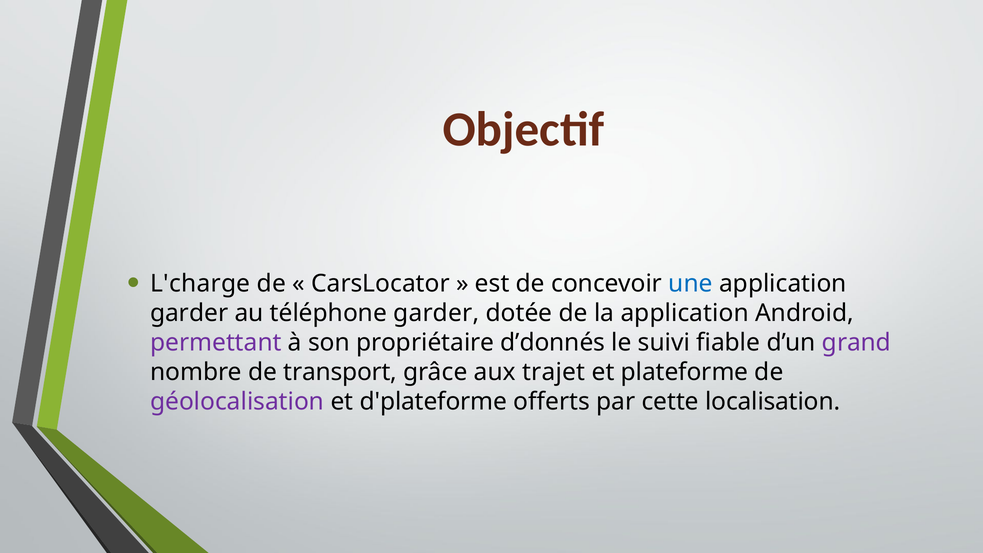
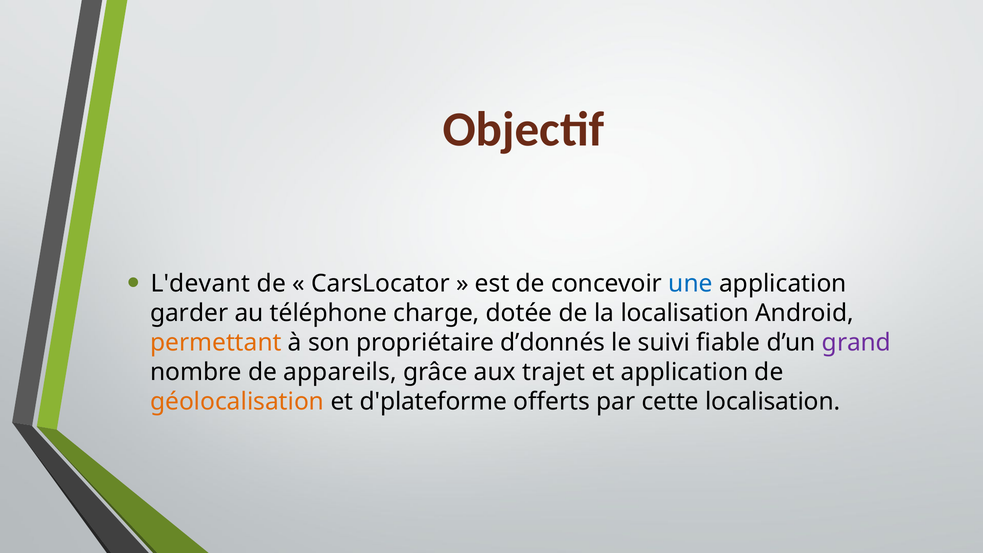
L'charge: L'charge -> L'devant (200, 284)
téléphone garder: garder -> charge (436, 313)
la application: application -> localisation (685, 313)
permettant colour: purple -> orange (216, 343)
transport: transport -> appareils (340, 372)
et plateforme: plateforme -> application (685, 372)
géolocalisation colour: purple -> orange (237, 402)
